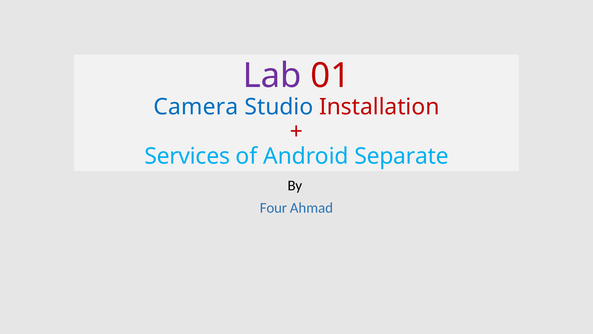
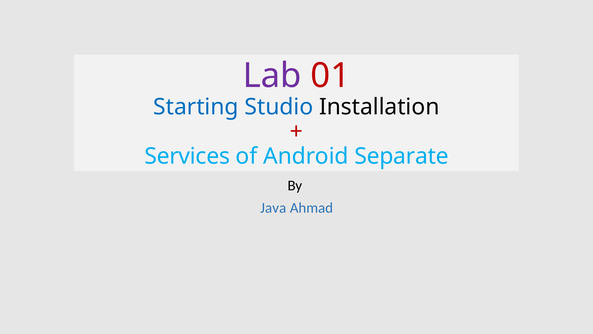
Camera: Camera -> Starting (196, 107)
Installation colour: red -> black (379, 107)
Four: Four -> Java (273, 208)
